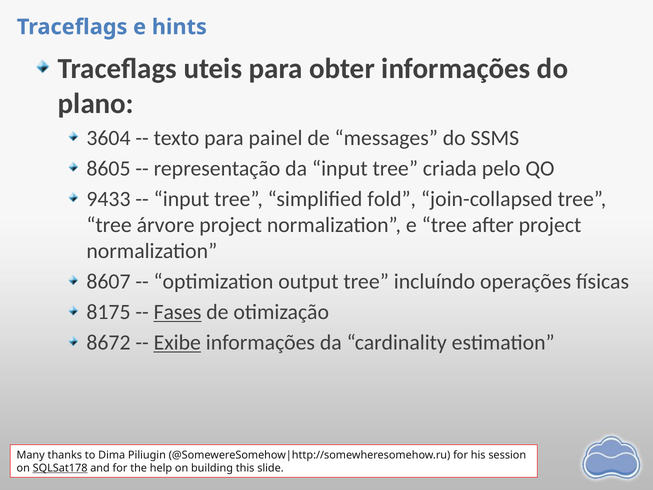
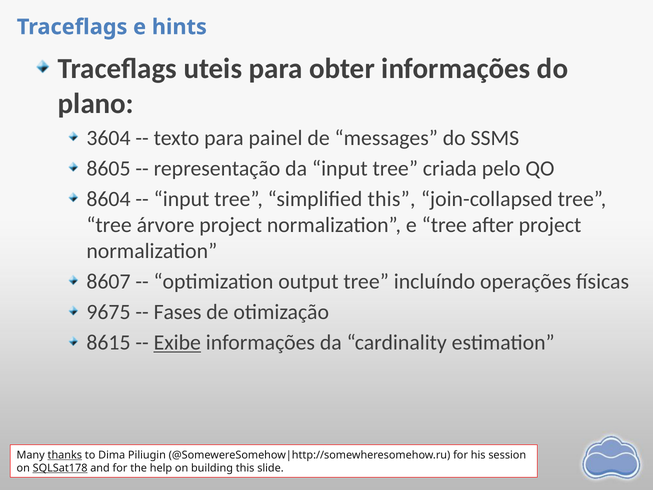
9433: 9433 -> 8604 (108, 199)
simplified fold: fold -> this (392, 199)
8175: 8175 -> 9675 (108, 312)
Fases underline: present -> none (178, 312)
8672: 8672 -> 8615 (108, 342)
thanks underline: none -> present (65, 455)
